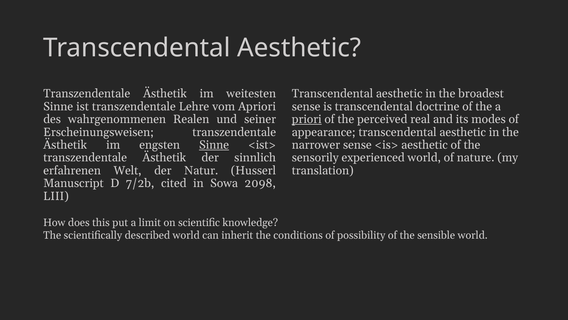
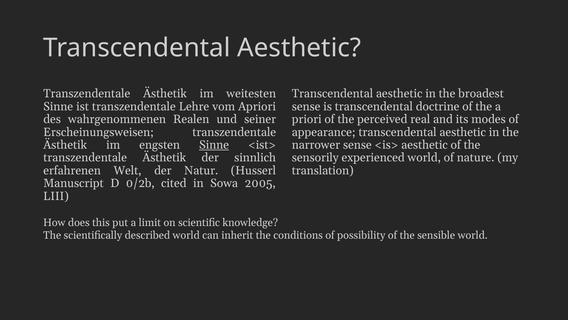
priori underline: present -> none (307, 119)
7/2b: 7/2b -> 0/2b (140, 183)
2098: 2098 -> 2005 (260, 183)
